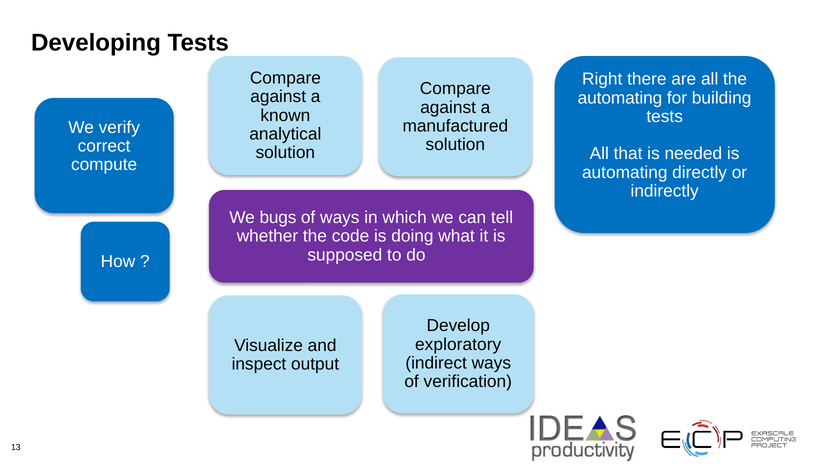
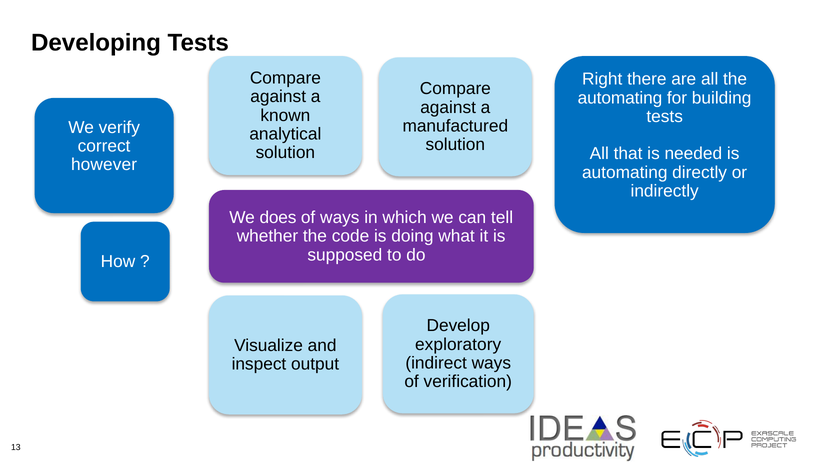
compute: compute -> however (104, 165)
bugs: bugs -> does (278, 218)
